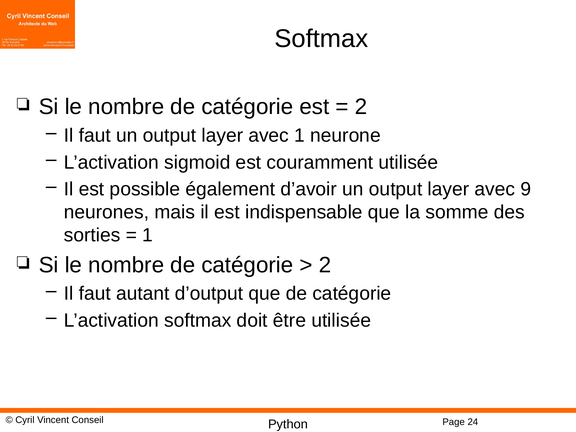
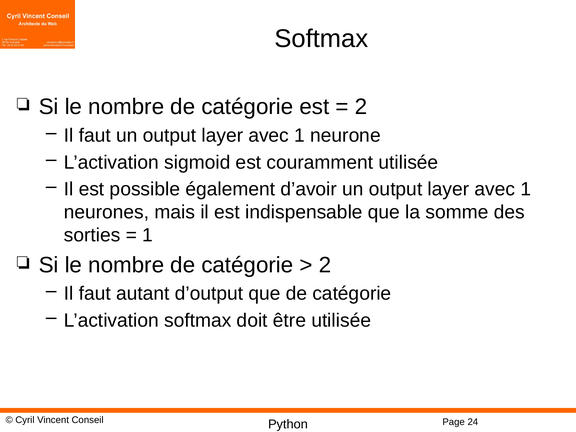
9: 9 -> 1 (526, 189)
